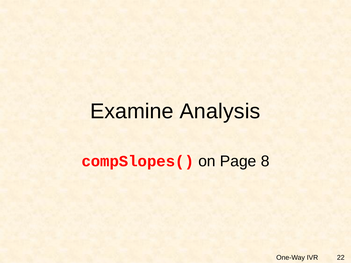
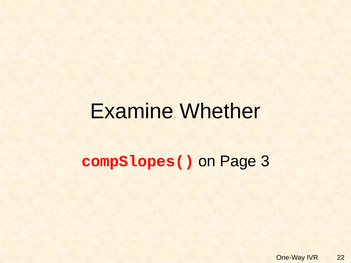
Analysis: Analysis -> Whether (220, 111)
8: 8 -> 3 (265, 161)
